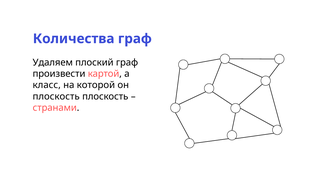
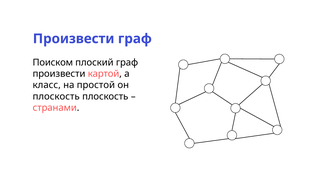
Количества: Количества -> Произвести (74, 39)
Удаляем: Удаляем -> Поиском (53, 62)
которой: которой -> простой (96, 85)
